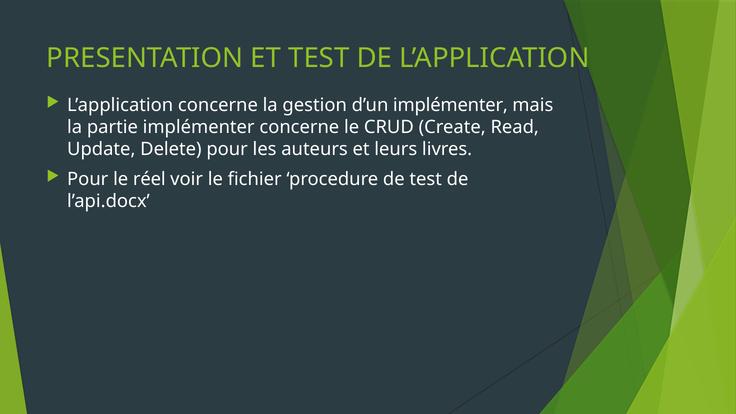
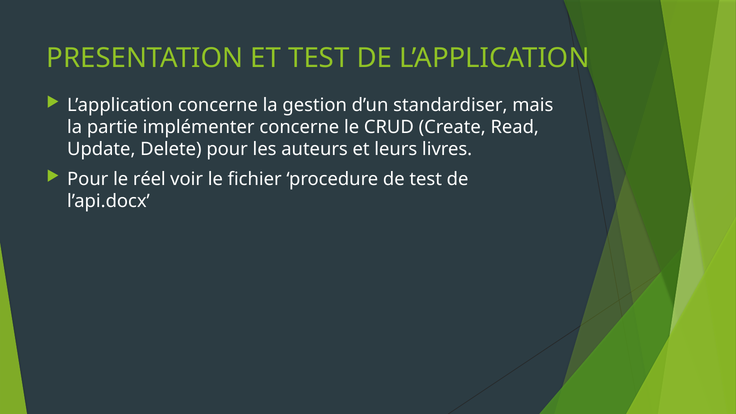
d’un implémenter: implémenter -> standardiser (450, 105)
